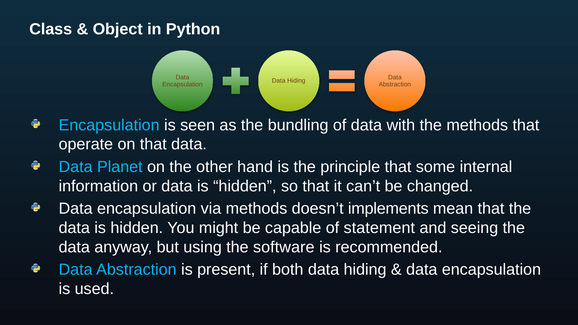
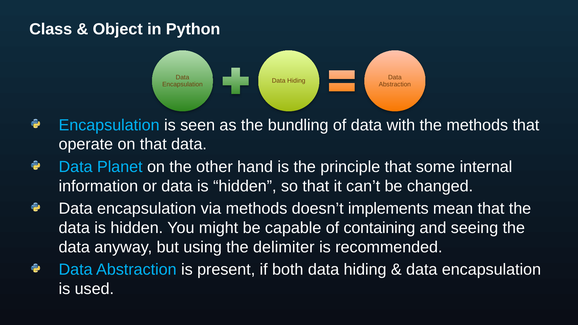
statement: statement -> containing (379, 228)
software: software -> delimiter (284, 247)
